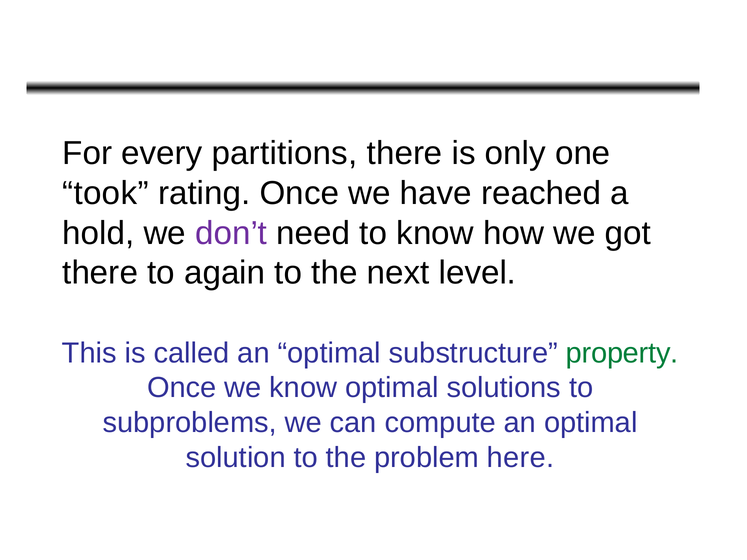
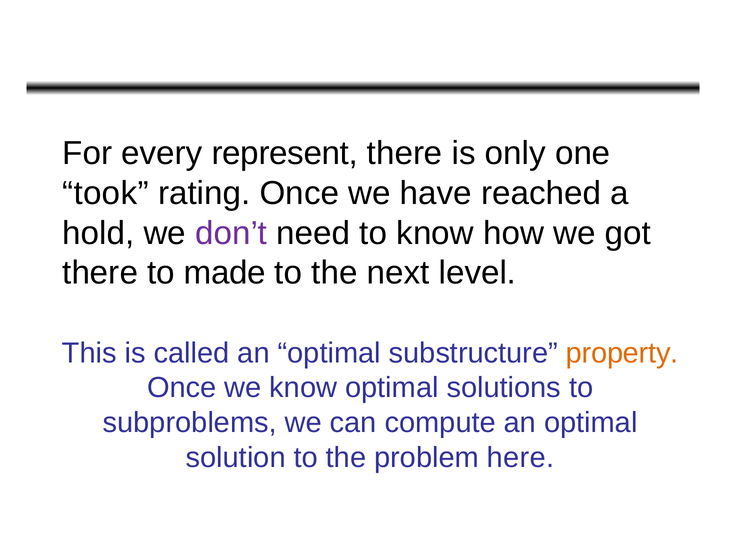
partitions: partitions -> represent (285, 154)
again: again -> made (225, 273)
property colour: green -> orange (622, 353)
